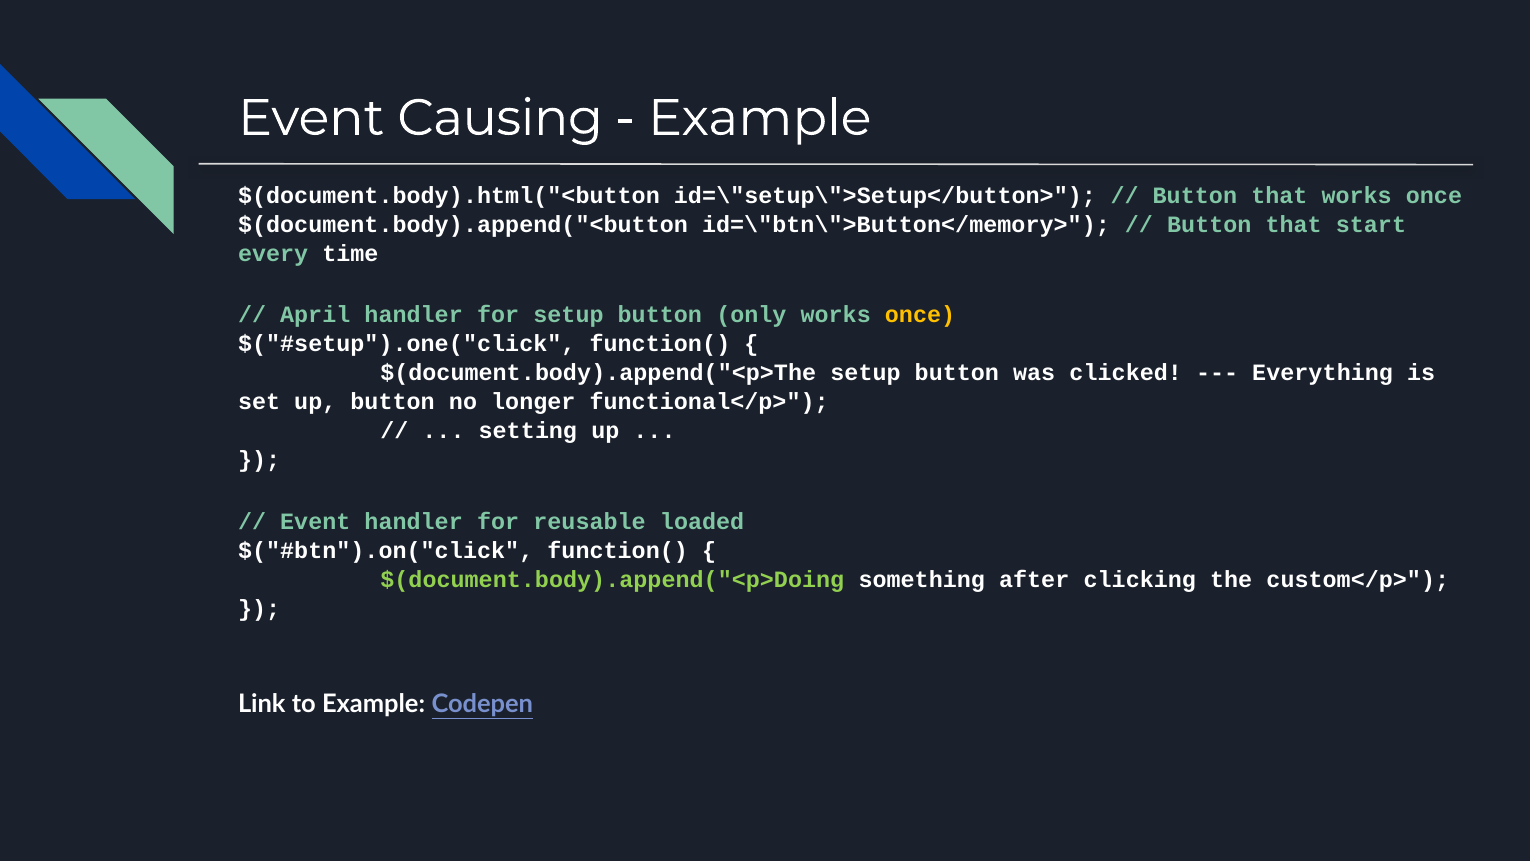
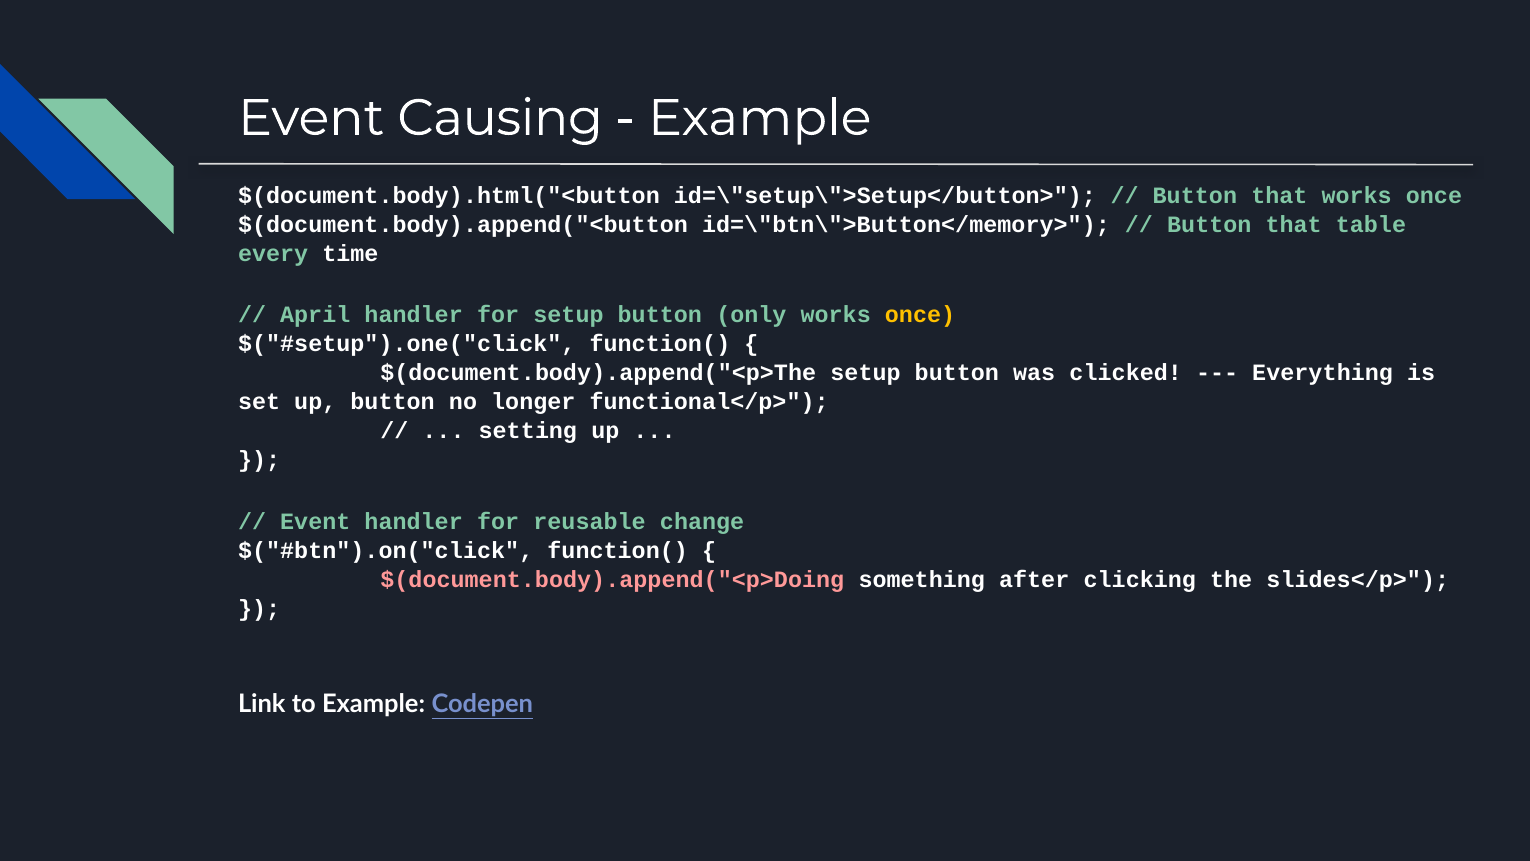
start: start -> table (1371, 225)
loaded: loaded -> change (702, 521)
$(document.body).append("<p>Doing colour: light green -> pink (612, 579)
custom</p>: custom</p> -> slides</p> (1358, 579)
